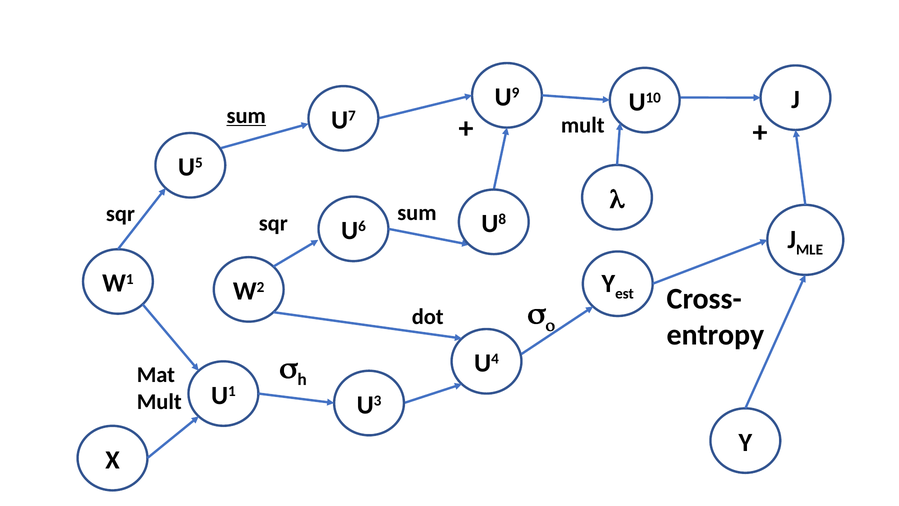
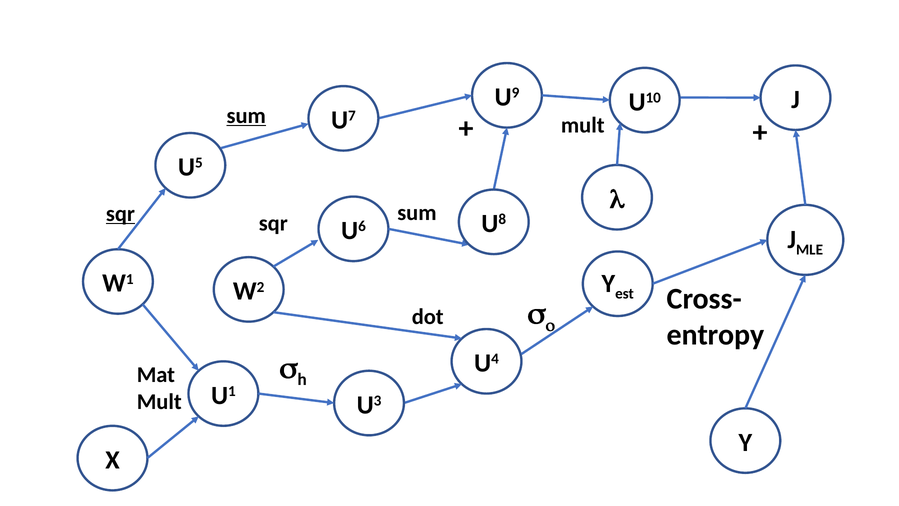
sqr underline: none -> present (120, 214)
